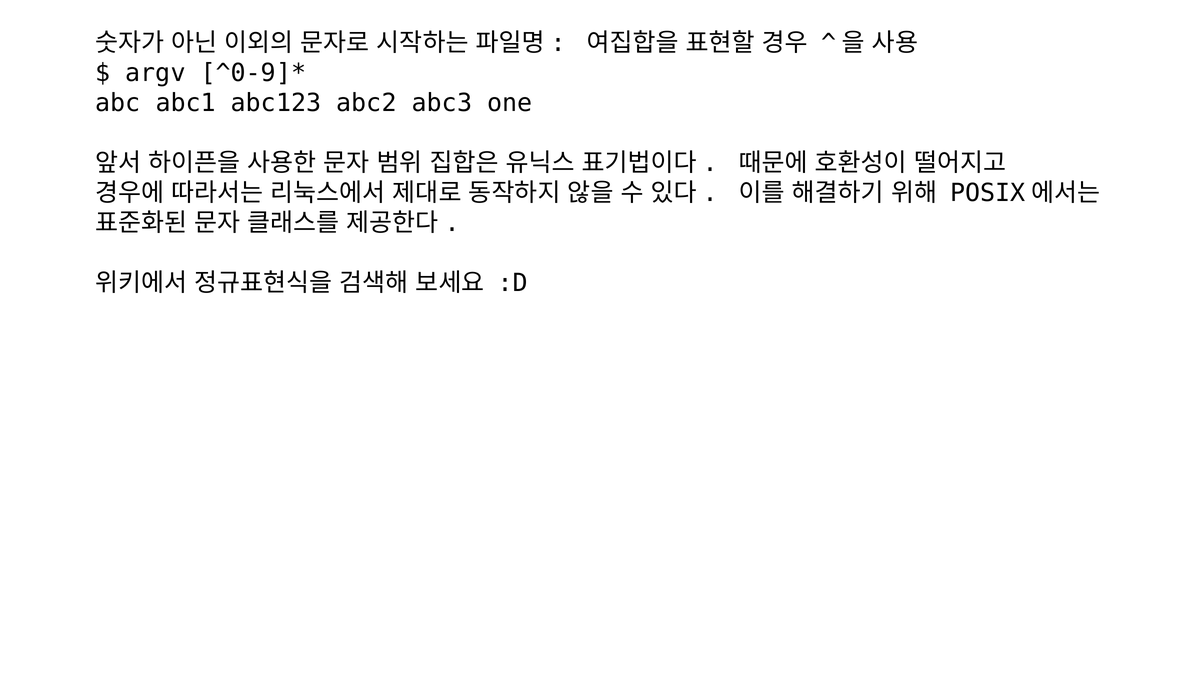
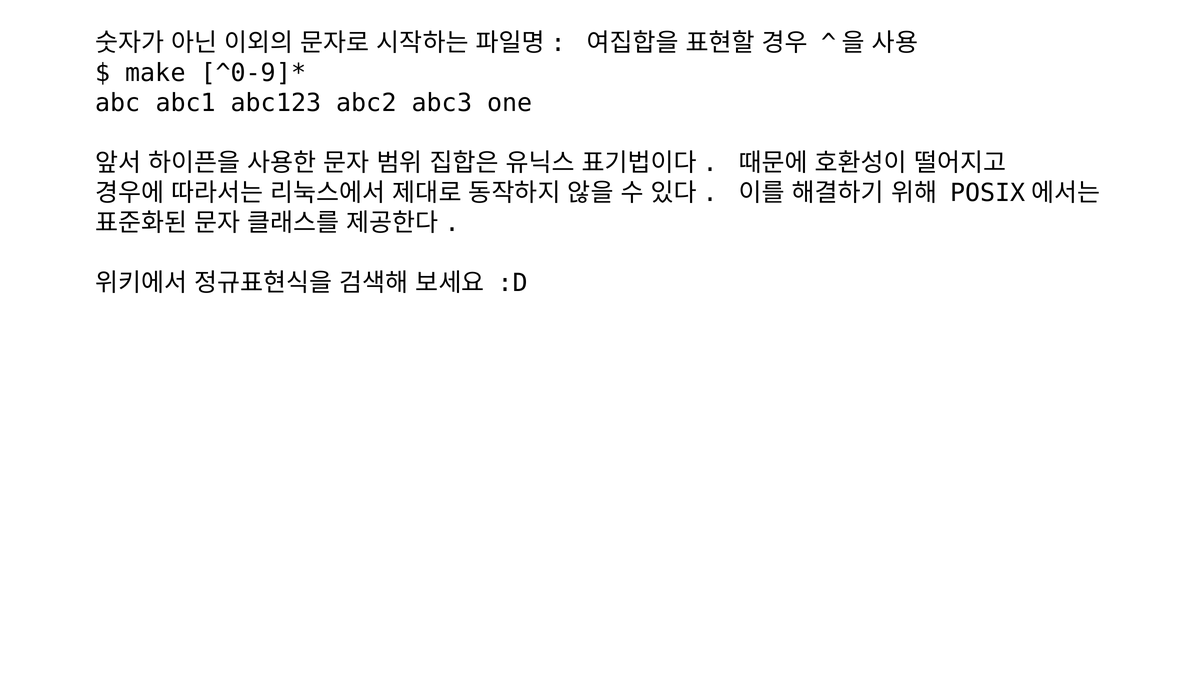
argv: argv -> make (155, 73)
